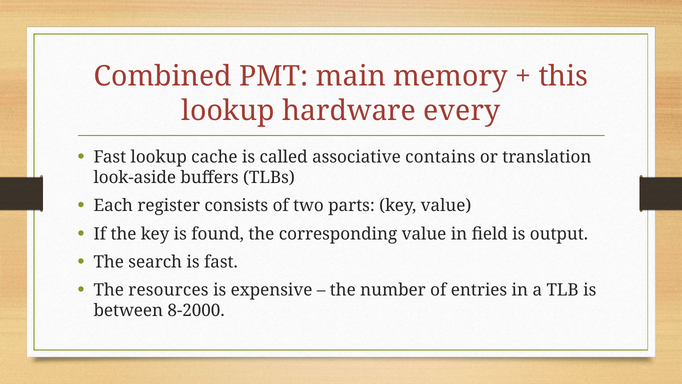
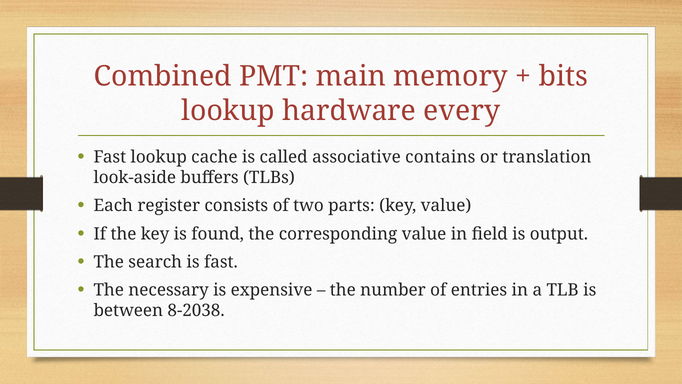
this: this -> bits (563, 77)
resources: resources -> necessary (169, 290)
8-2000: 8-2000 -> 8-2038 (196, 310)
